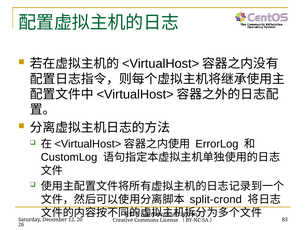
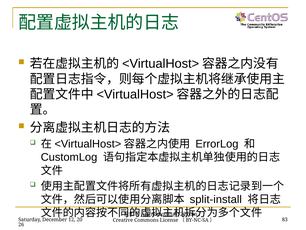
split-crond: split-crond -> split-install (216, 199)
